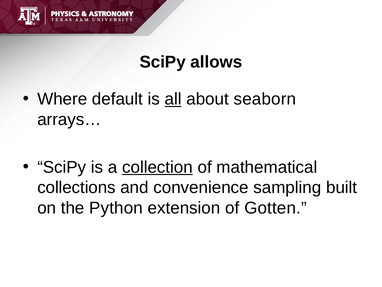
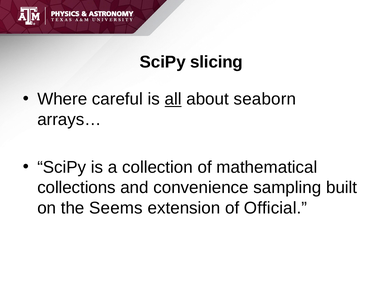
allows: allows -> slicing (217, 62)
default: default -> careful (117, 99)
collection underline: present -> none (157, 167)
Python: Python -> Seems (116, 208)
Gotten: Gotten -> Official (276, 208)
